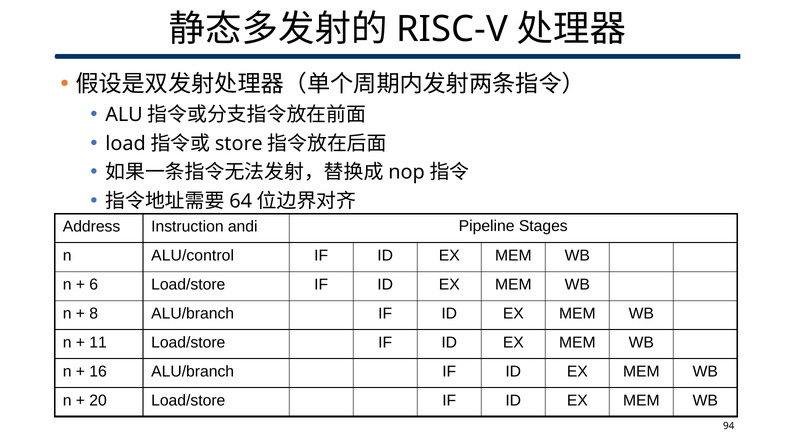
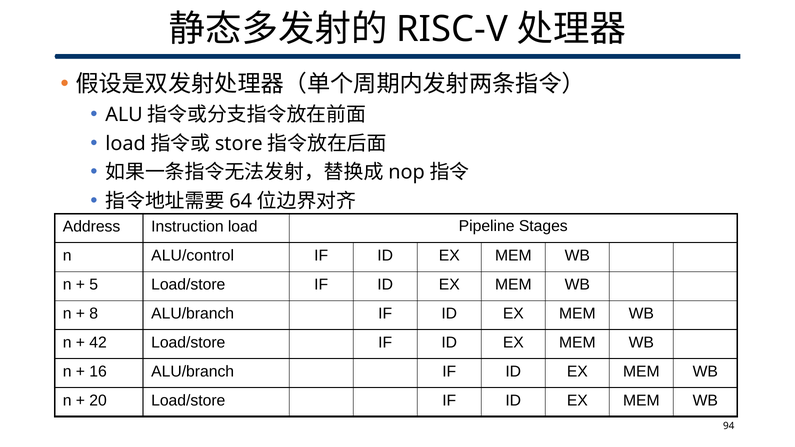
Instruction andi: andi -> load (243, 227)
6: 6 -> 5 (94, 285)
11: 11 -> 42 (98, 343)
